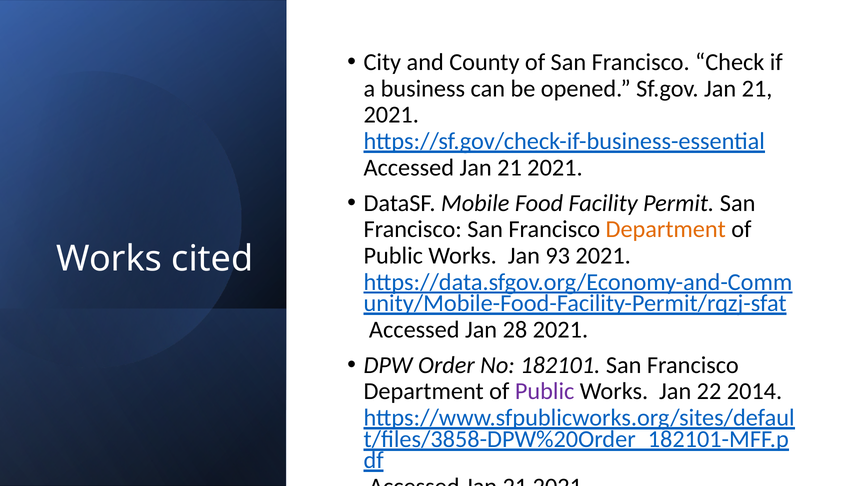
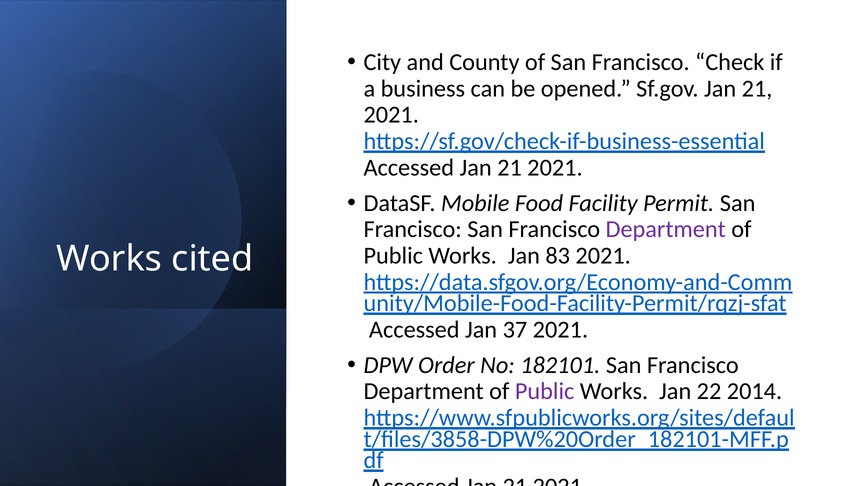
Department colour: orange -> purple (666, 229)
93: 93 -> 83 (558, 256)
28: 28 -> 37 (515, 330)
